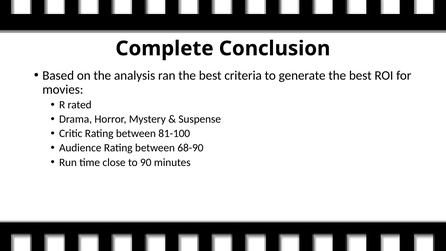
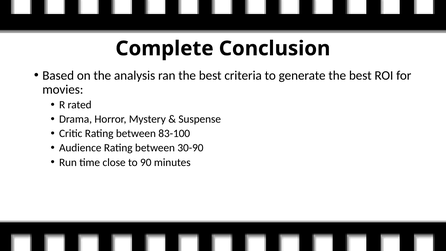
81-100: 81-100 -> 83-100 (174, 134)
68-90: 68-90 -> 30-90 (190, 148)
